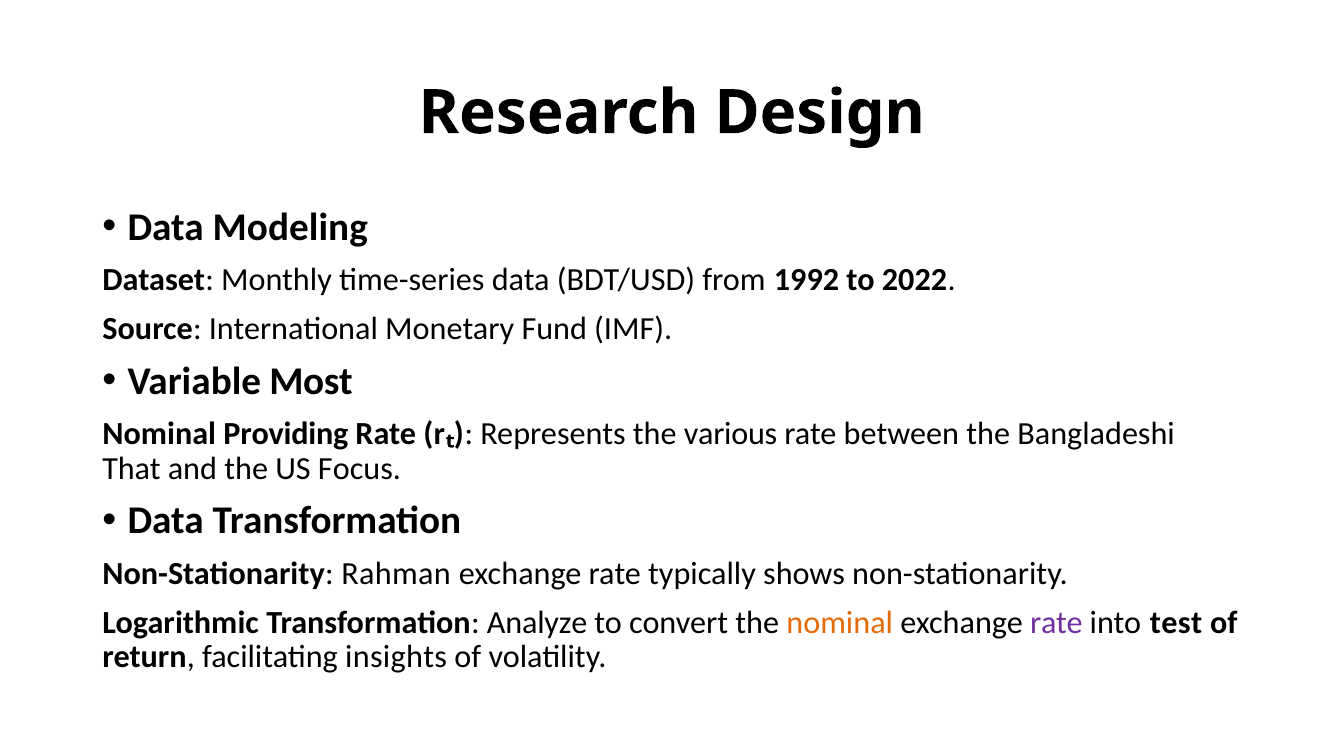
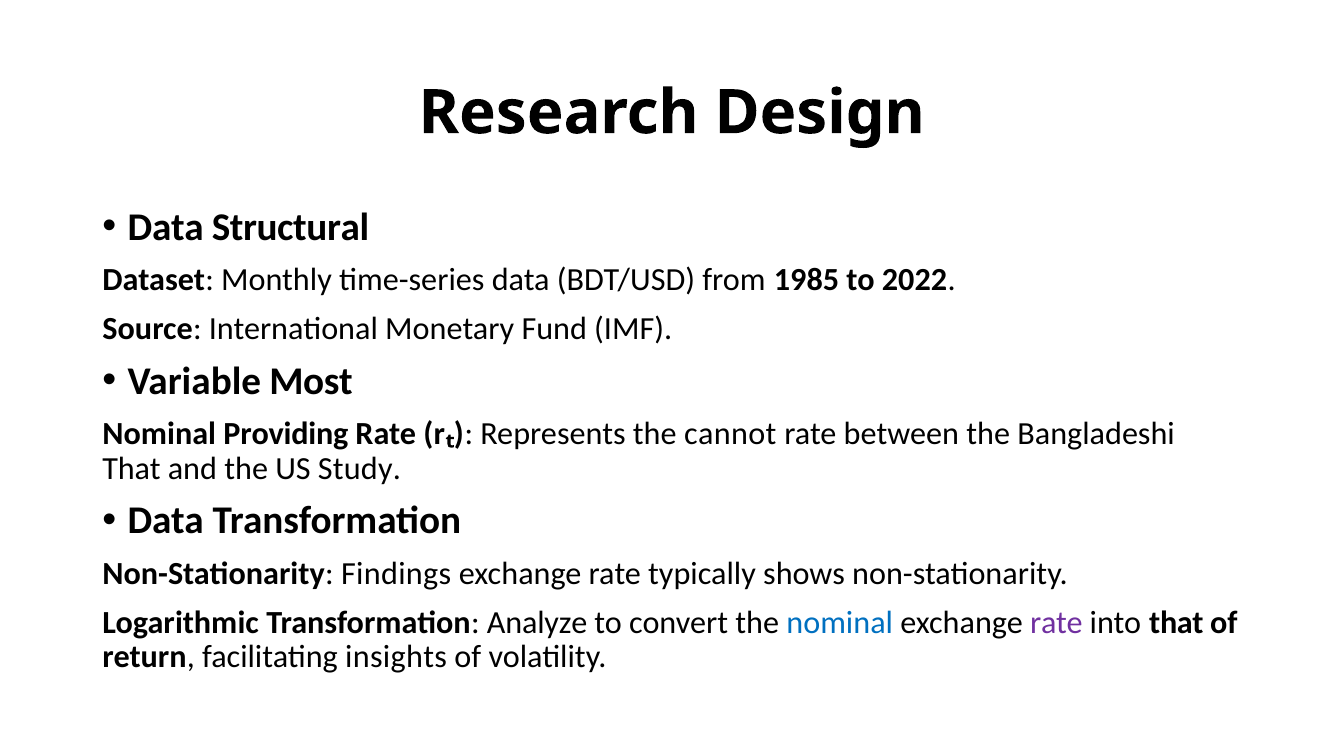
Modeling: Modeling -> Structural (290, 227)
1992: 1992 -> 1985 (807, 280)
various: various -> cannot (730, 434)
Focus: Focus -> Study (359, 468)
Rahman: Rahman -> Findings (396, 574)
nominal colour: orange -> blue (840, 622)
into test: test -> that (1176, 622)
